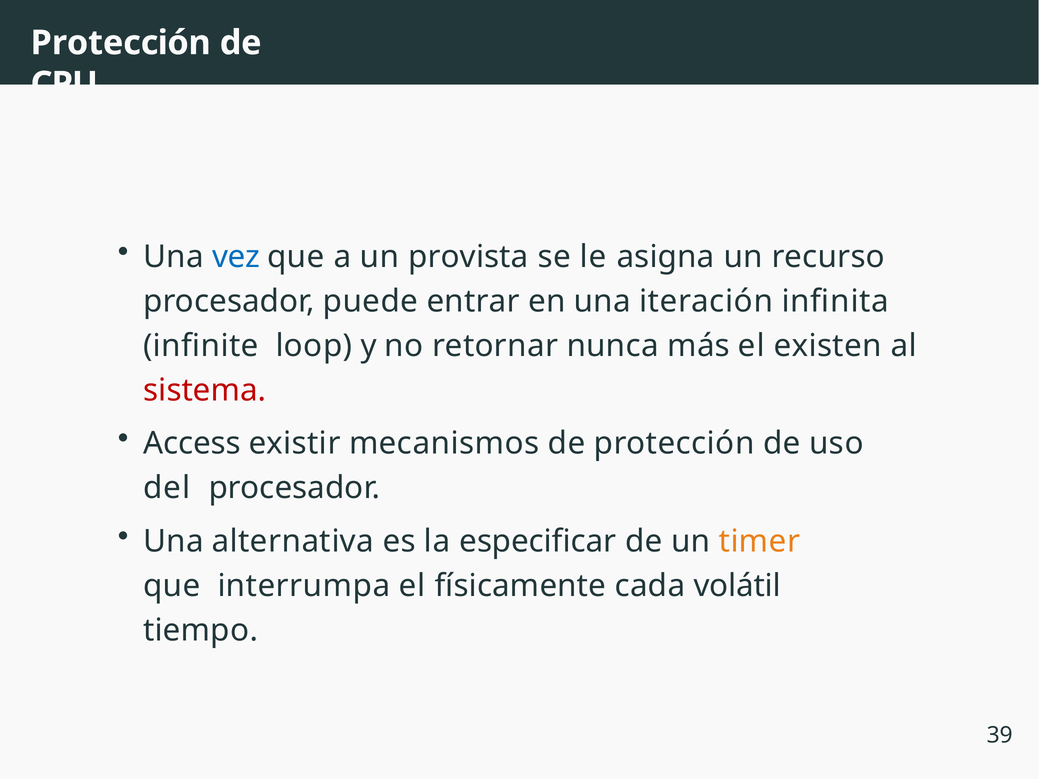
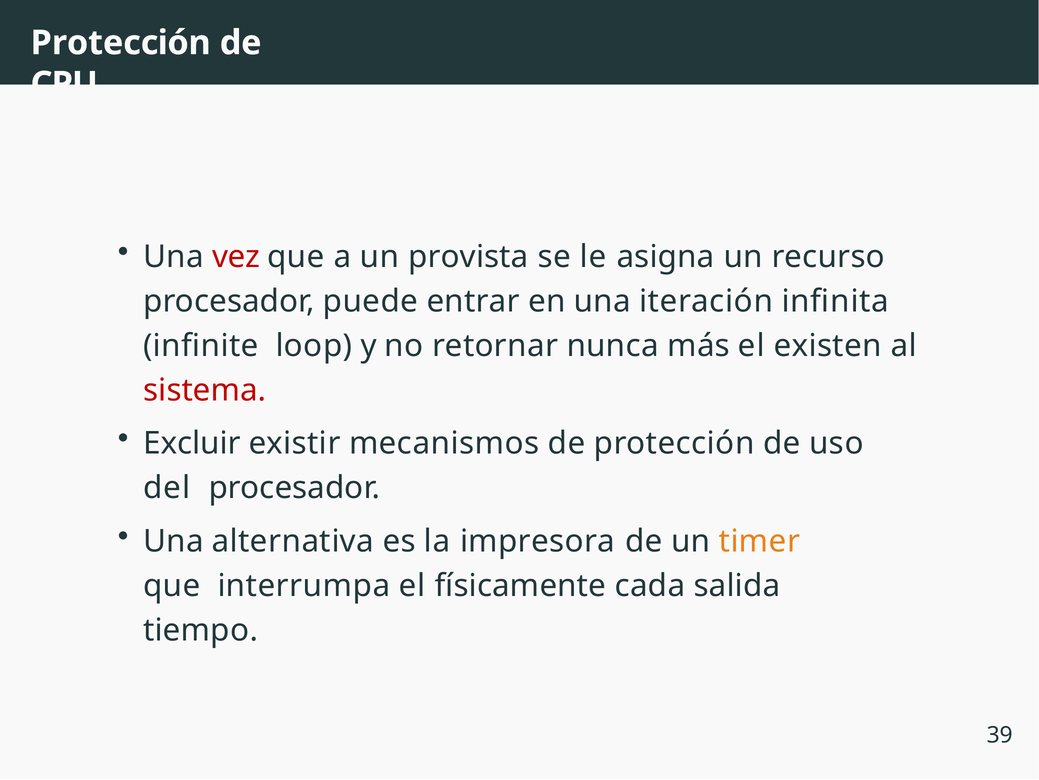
vez colour: blue -> red (236, 257)
Access: Access -> Excluir (192, 443)
especificar: especificar -> impresora (537, 541)
volátil: volátil -> salida (737, 586)
